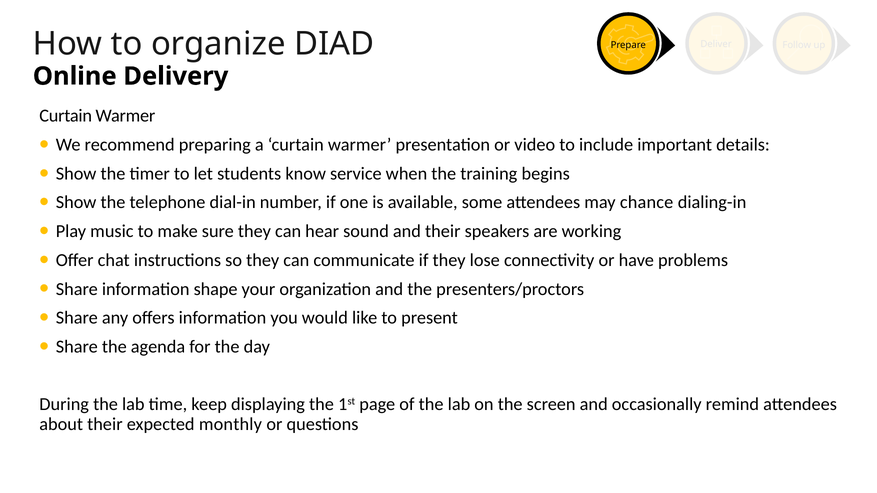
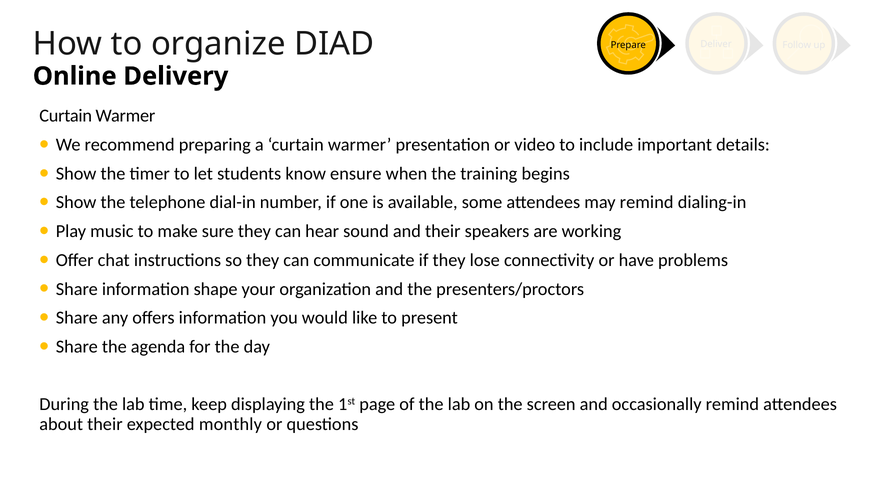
service: service -> ensure (356, 174)
may chance: chance -> remind (647, 203)
